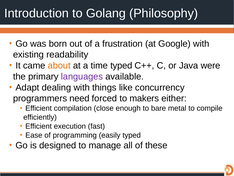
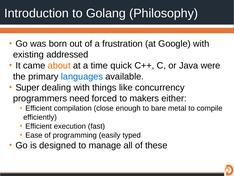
readability: readability -> addressed (67, 54)
time typed: typed -> quick (121, 65)
languages colour: purple -> blue (82, 76)
Adapt: Adapt -> Super (27, 87)
